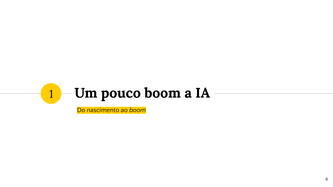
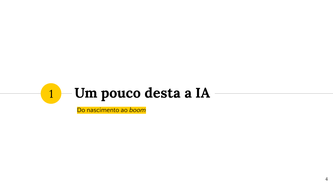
pouco boom: boom -> desta (163, 93)
